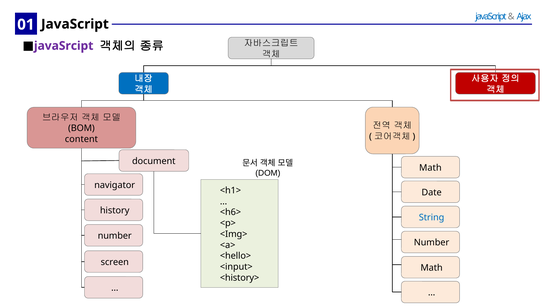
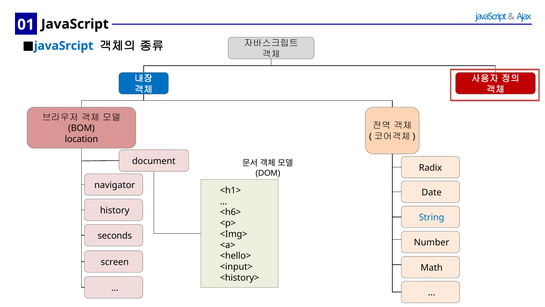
javaSrcipt colour: purple -> blue (64, 46)
content: content -> location (81, 139)
Math: Math -> Radix (430, 168)
number: number -> seconds (115, 236)
